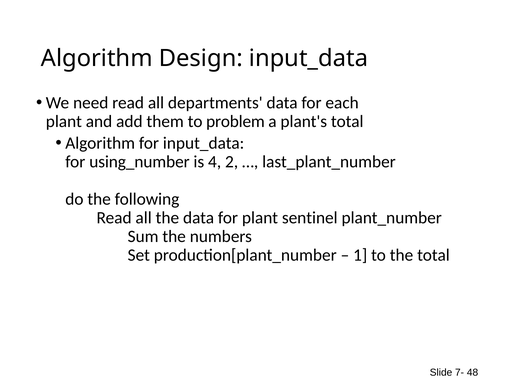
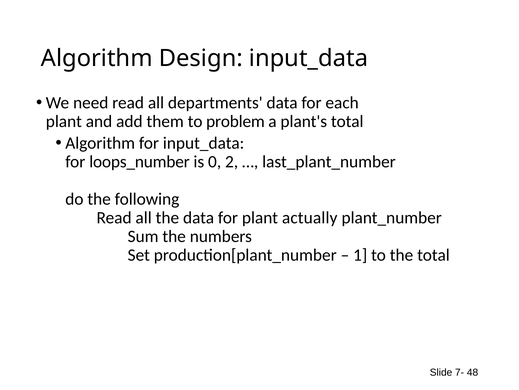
using_number: using_number -> loops_number (139, 161)
4: 4 -> 0 (215, 161)
sentinel: sentinel -> actually (310, 217)
